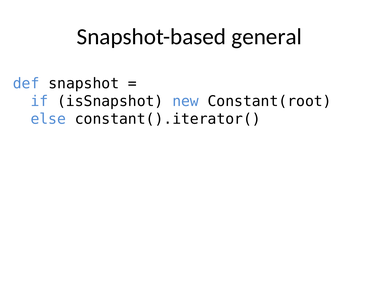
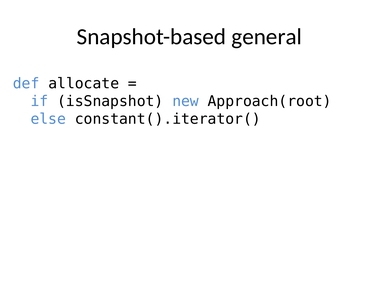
snapshot: snapshot -> allocate (84, 84)
Constant(root: Constant(root -> Approach(root (270, 101)
